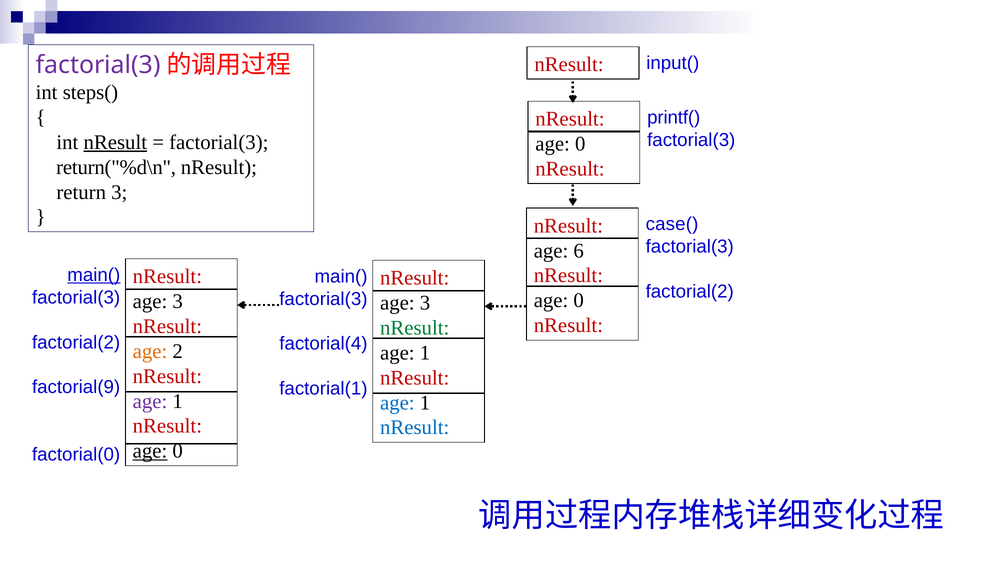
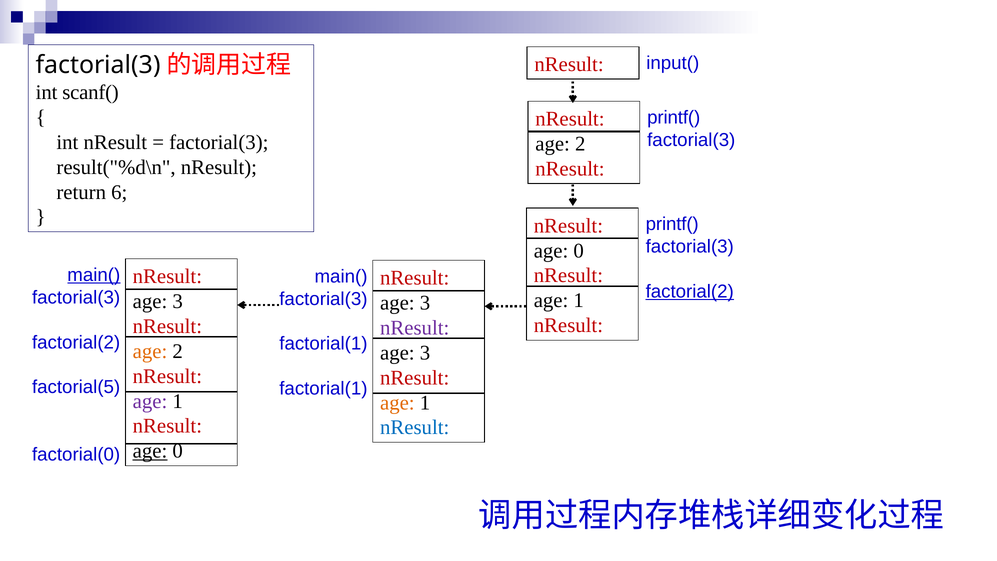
factorial(3 colour: purple -> black (98, 65)
steps(: steps( -> scanf( (91, 92)
nResult underline: present -> none (115, 142)
0: 0 -> 2 (580, 144)
return("%d\n: return("%d\n -> result("%d\n (116, 167)
return 3: 3 -> 6 (119, 192)
case(: case( -> printf( (672, 224)
6: 6 -> 0 (579, 251)
factorial(2 underline: none -> present (690, 292)
0: 0 -> 1 (579, 300)
nResult colour: green -> purple (415, 328)
factorial(4: factorial(4 -> factorial(1 (323, 344)
1: 1 -> 3 (425, 353)
factorial(9: factorial(9 -> factorial(5 (76, 387)
age colour: blue -> orange (397, 403)
